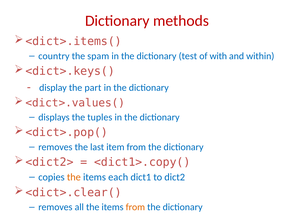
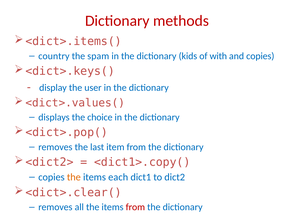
test: test -> kids (188, 56)
and within: within -> copies (260, 56)
part: part -> user (93, 87)
tuples: tuples -> choice (100, 117)
from colour: orange -> red (135, 207)
